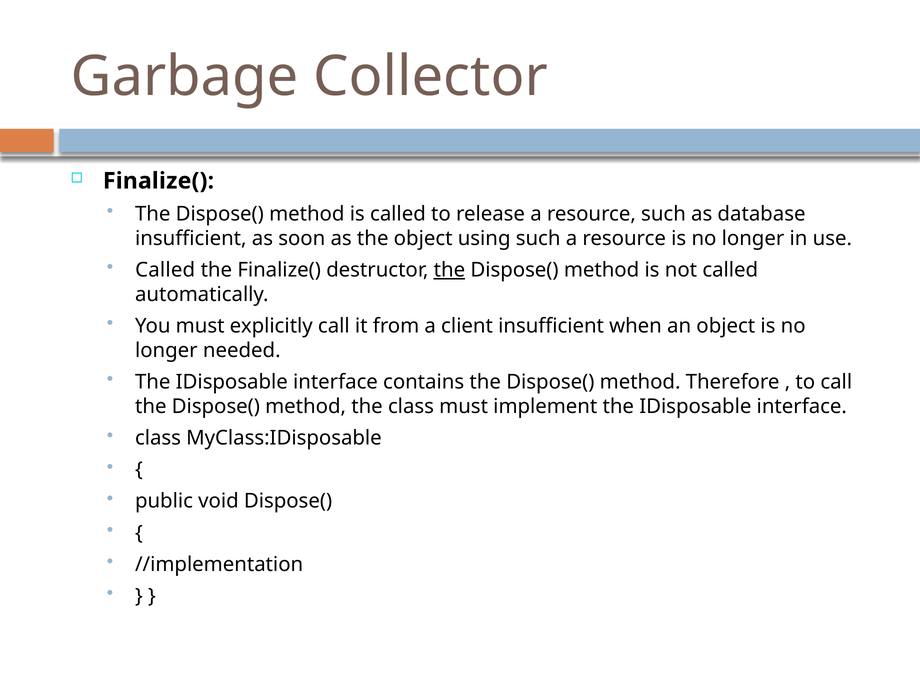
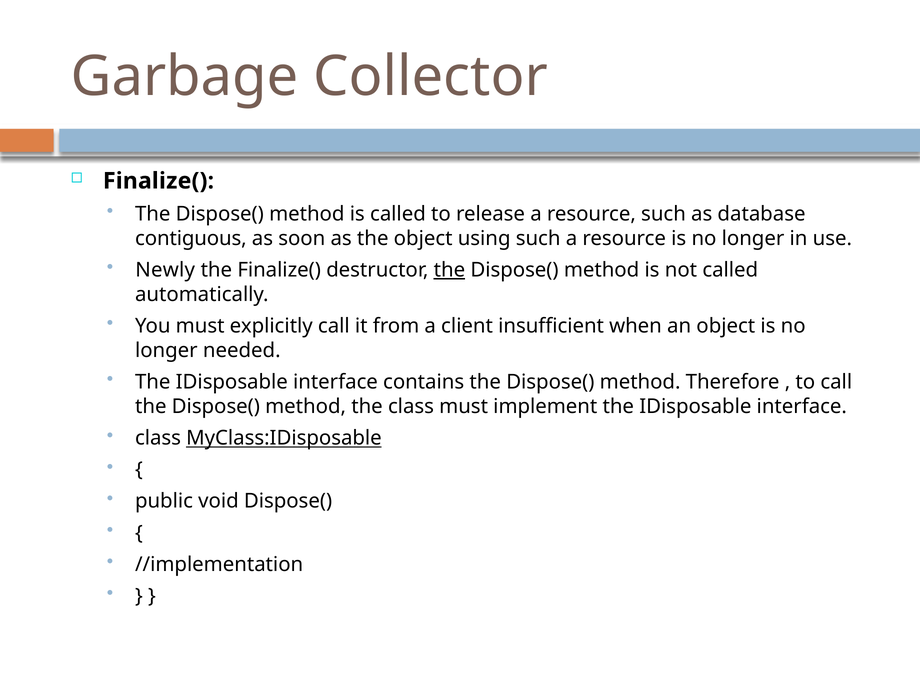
insufficient: insufficient -> contiguous (191, 238)
Called: Called -> Newly (165, 270)
MyClass:IDisposable underline: none -> present (284, 438)
